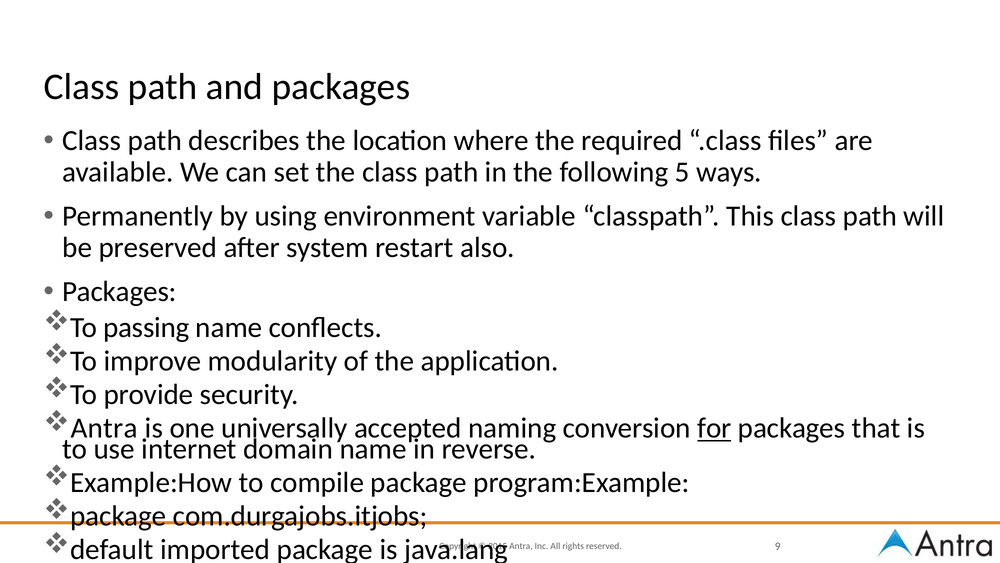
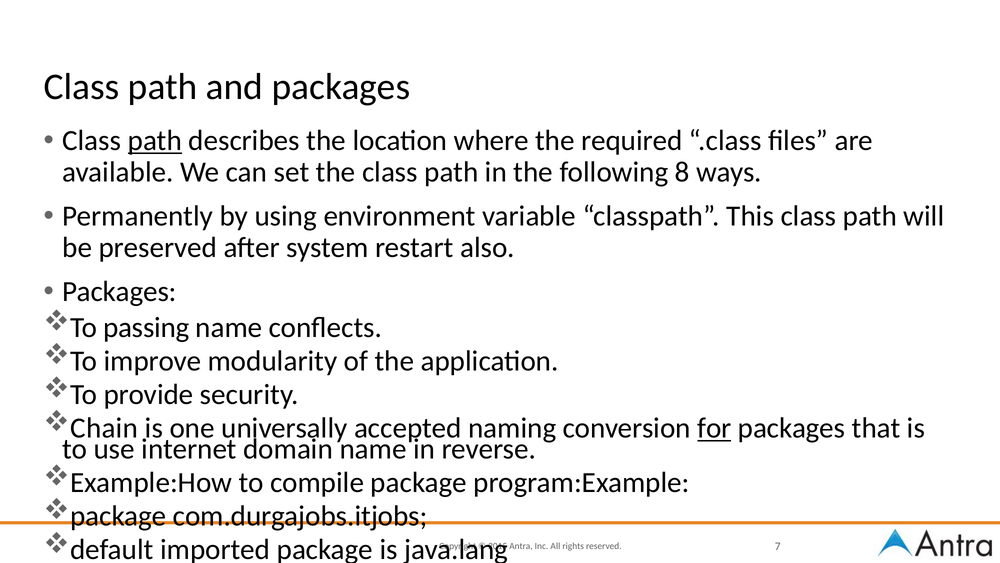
path underline: none -> present (155, 141)
5: 5 -> 8 (682, 172)
Antra: Antra -> Chain (104, 428)
9: 9 -> 7 (778, 546)
